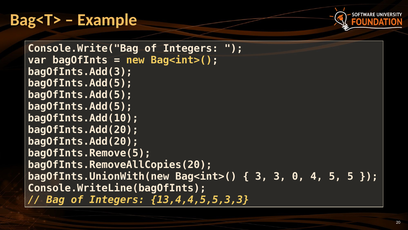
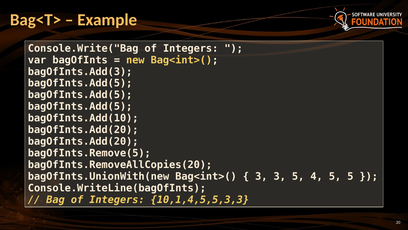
3 0: 0 -> 5 (298, 176)
13,4,4,5,5,3,3: 13,4,4,5,5,3,3 -> 10,1,4,5,5,3,3 (200, 199)
